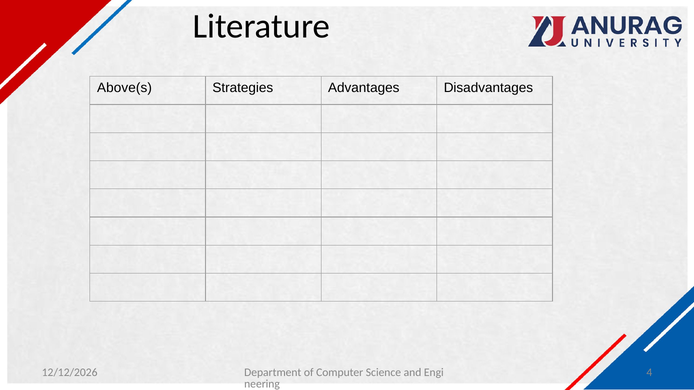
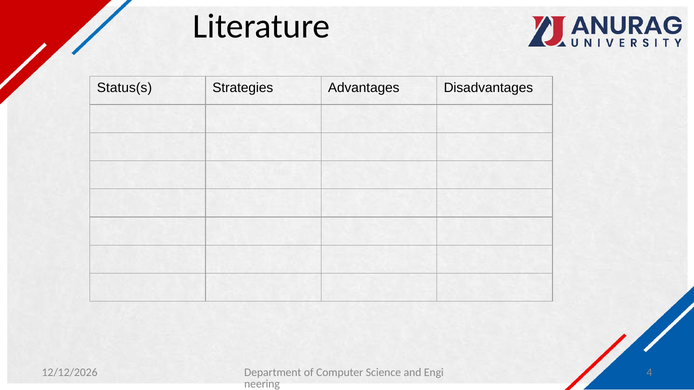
Above(s: Above(s -> Status(s (124, 88)
